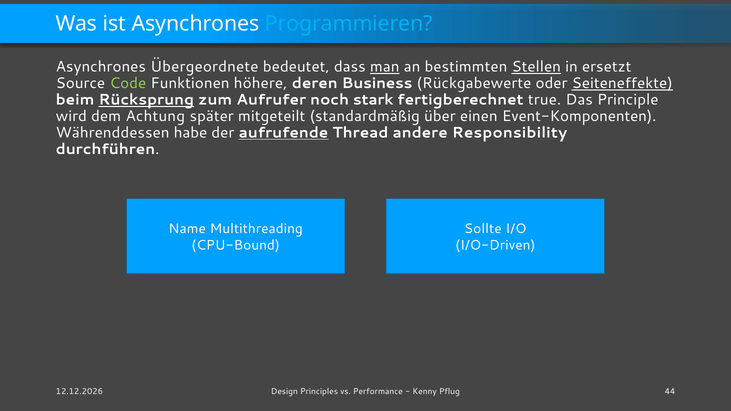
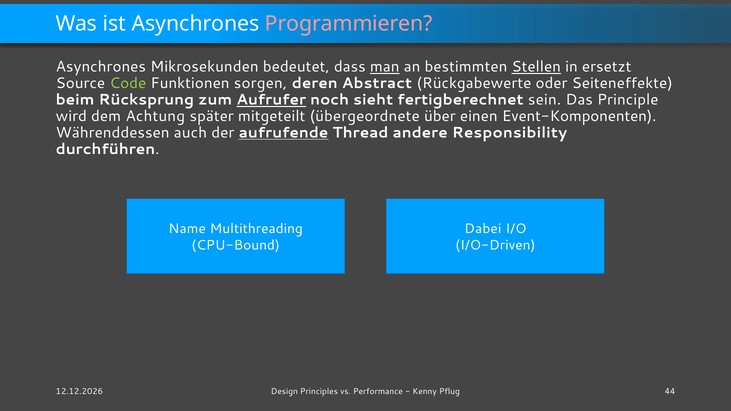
Programmieren colour: light blue -> pink (349, 24)
Übergeordnete: Übergeordnete -> Mikrosekunden (204, 67)
höhere: höhere -> sorgen (261, 83)
Business: Business -> Abstract (377, 83)
Seiteneffekte underline: present -> none (622, 83)
Rücksprung underline: present -> none (146, 100)
Aufrufer underline: none -> present (271, 100)
stark: stark -> sieht (373, 100)
true: true -> sein (545, 100)
standardmäßig: standardmäßig -> übergeordnete (365, 116)
habe: habe -> auch (190, 133)
Sollte: Sollte -> Dabei (483, 229)
